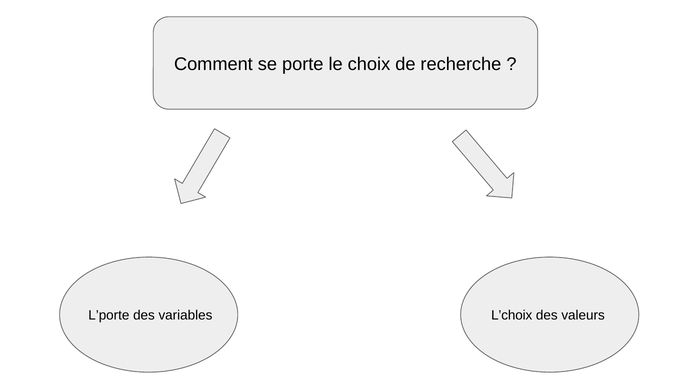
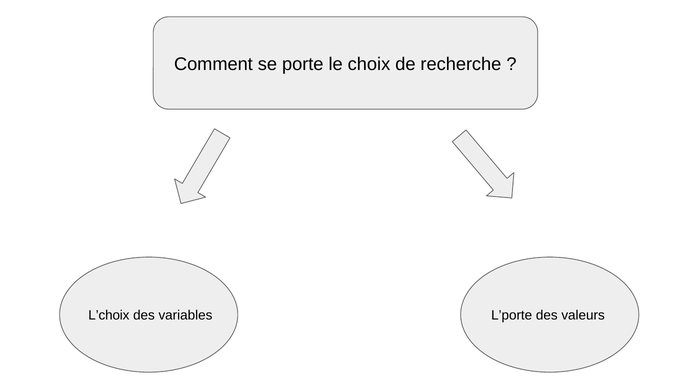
L’porte: L’porte -> L’choix (109, 315)
L’choix: L’choix -> L’porte (512, 315)
